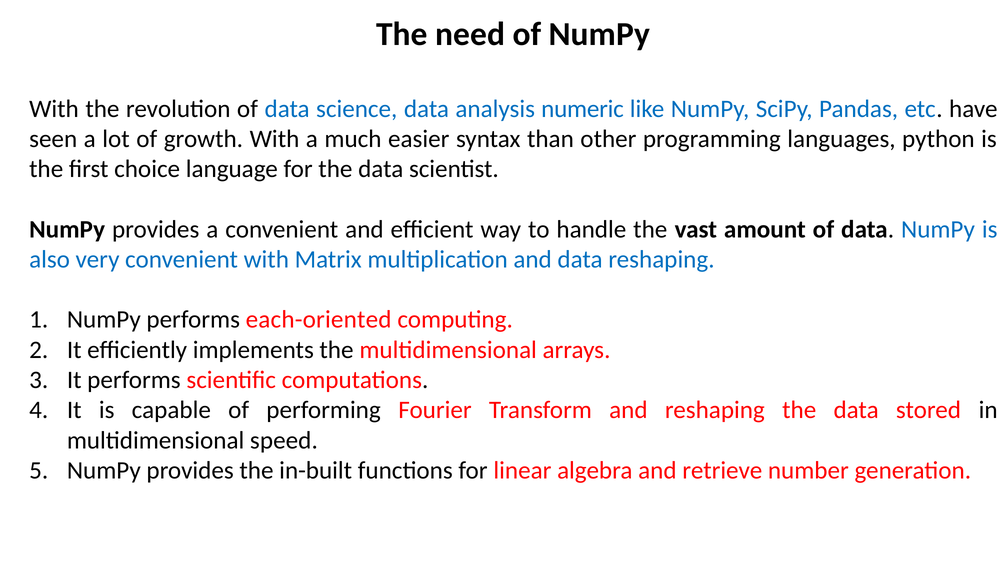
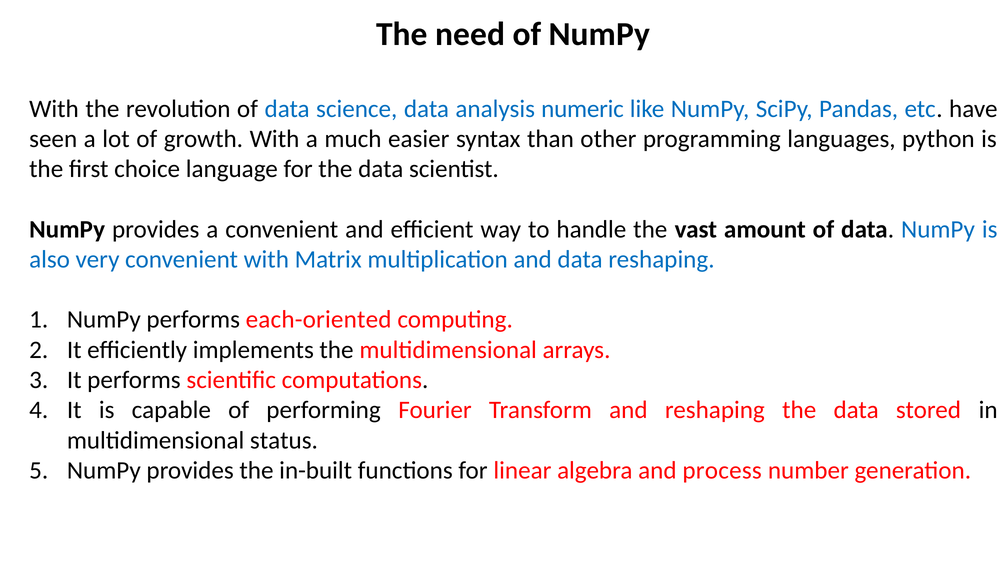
speed: speed -> status (284, 440)
retrieve: retrieve -> process (722, 471)
